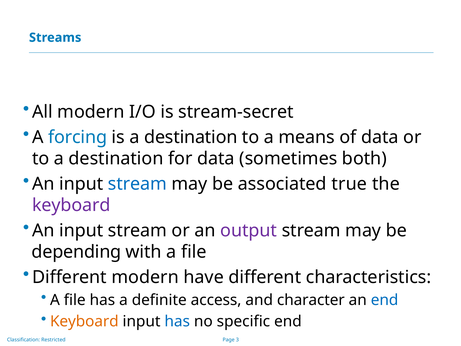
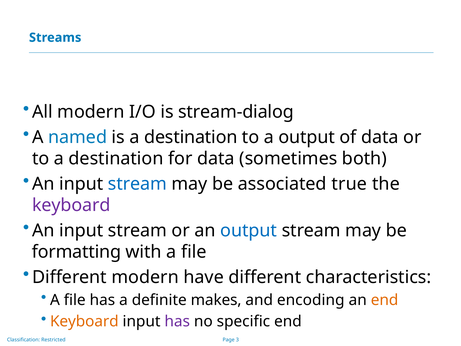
stream-secret: stream-secret -> stream-dialog (236, 112)
forcing: forcing -> named (78, 137)
a means: means -> output (307, 137)
output colour: purple -> blue (249, 230)
depending: depending -> formatting (77, 252)
access: access -> makes (216, 300)
character: character -> encoding (311, 300)
end colour: blue -> orange (385, 300)
has colour: blue -> purple (177, 321)
